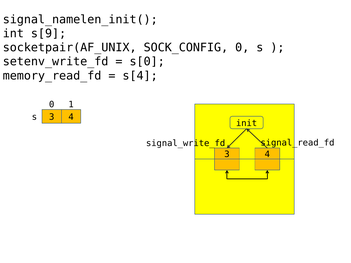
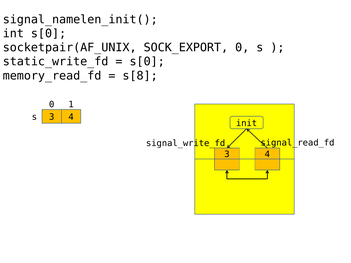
int s[9: s[9 -> s[0 (49, 34)
SOCK_CONFIG: SOCK_CONFIG -> SOCK_EXPORT (186, 48)
setenv_write_fd: setenv_write_fd -> static_write_fd (56, 62)
s[4: s[4 -> s[8 (140, 76)
